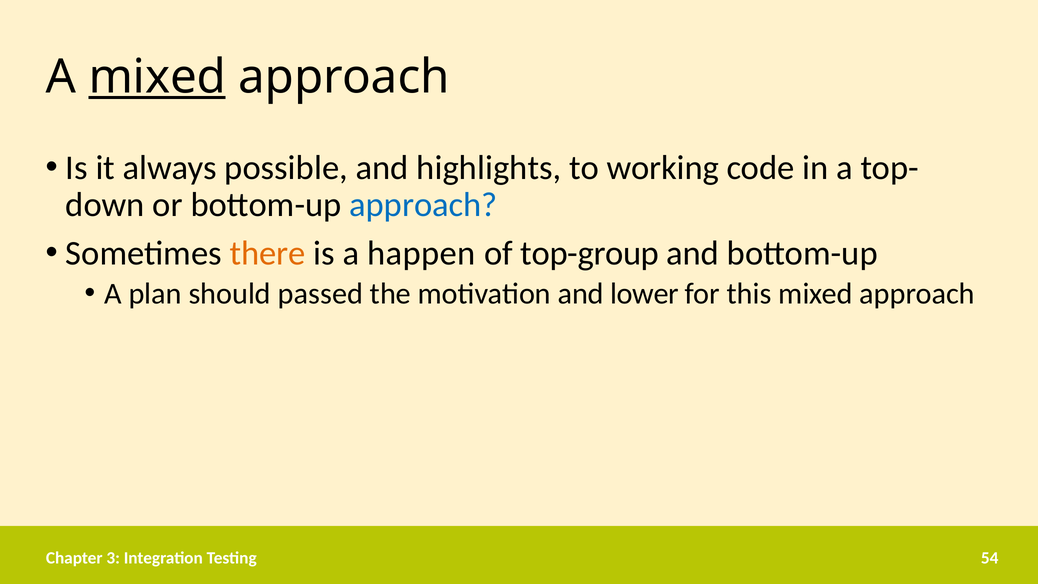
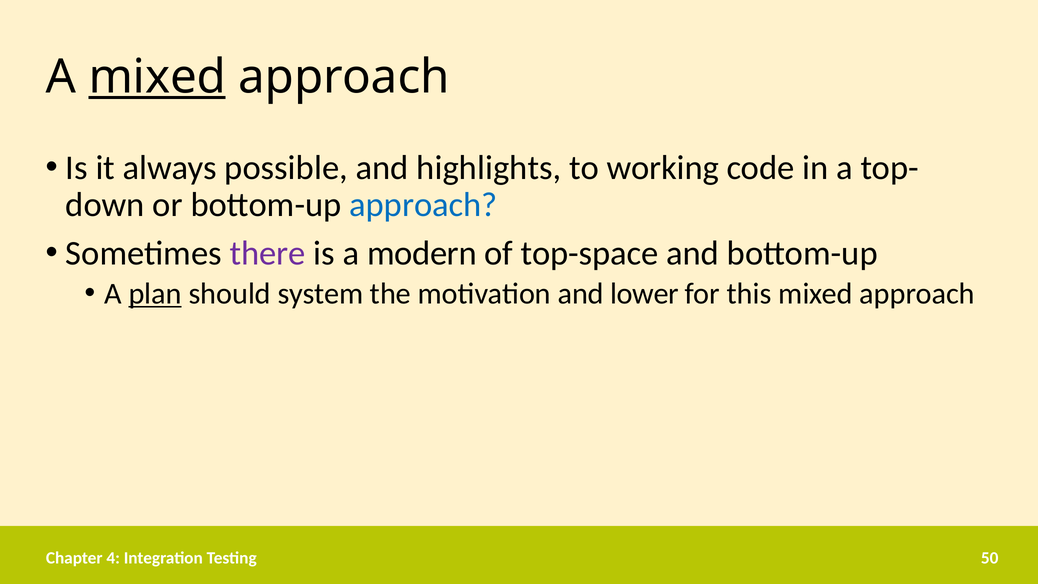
there colour: orange -> purple (268, 253)
happen: happen -> modern (422, 253)
top-group: top-group -> top-space (590, 253)
plan underline: none -> present (155, 294)
passed: passed -> system (321, 294)
3: 3 -> 4 (113, 558)
54: 54 -> 50 (990, 558)
